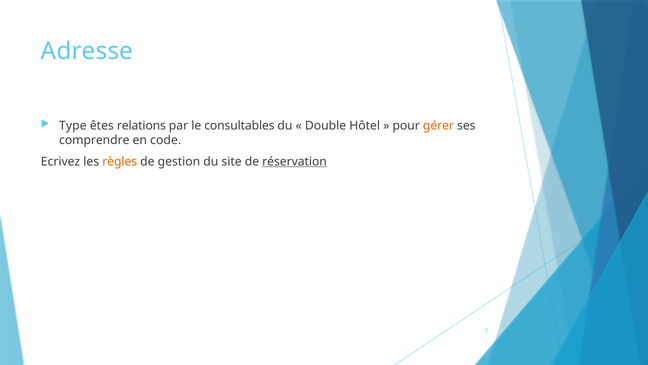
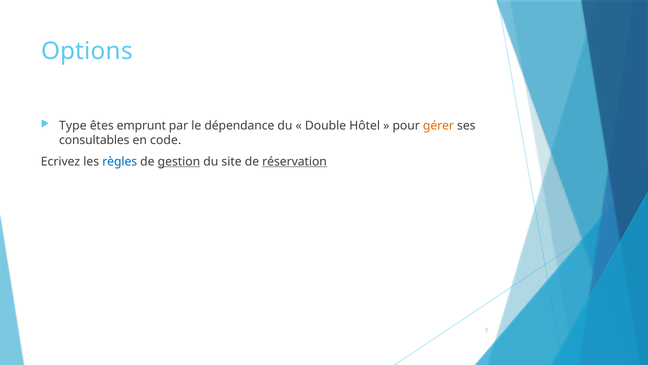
Adresse: Adresse -> Options (87, 51)
relations: relations -> emprunt (141, 125)
consultables: consultables -> dépendance (239, 125)
comprendre: comprendre -> consultables (94, 140)
règles colour: orange -> blue (120, 161)
gestion underline: none -> present (179, 161)
